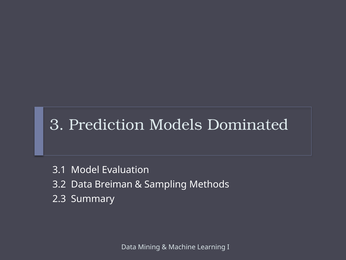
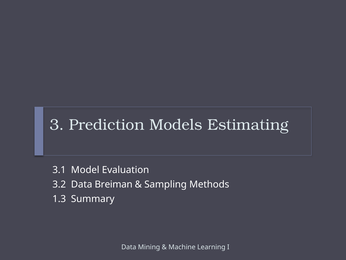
Dominated: Dominated -> Estimating (248, 124)
2.3: 2.3 -> 1.3 (59, 199)
